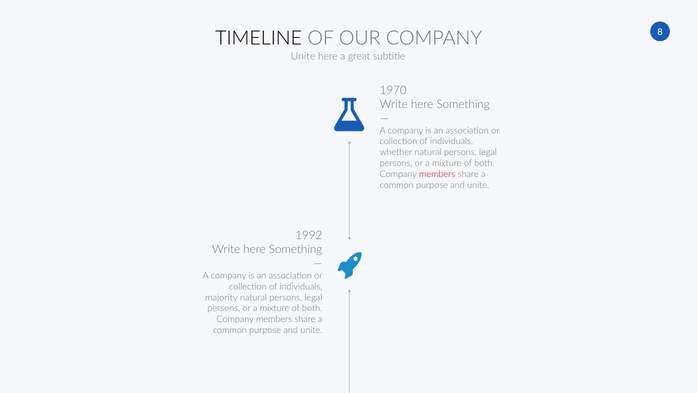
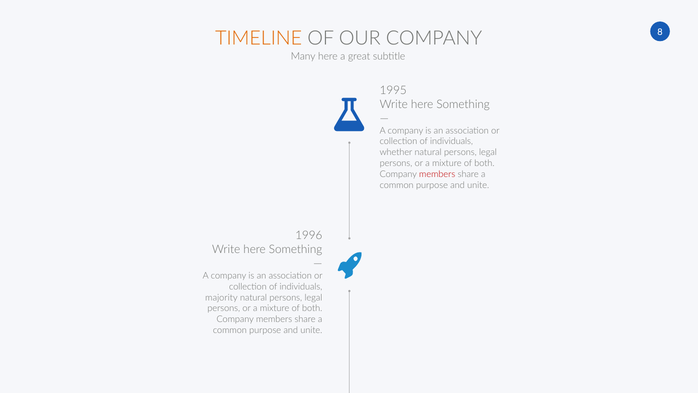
TIMELINE colour: black -> orange (259, 38)
Unite: Unite -> Many (303, 56)
1970: 1970 -> 1995 (393, 90)
1992: 1992 -> 1996 (309, 235)
